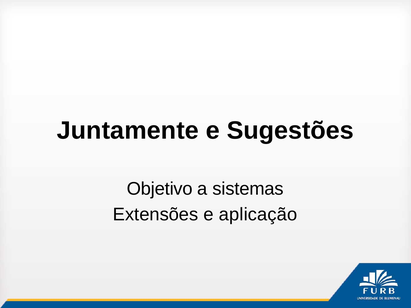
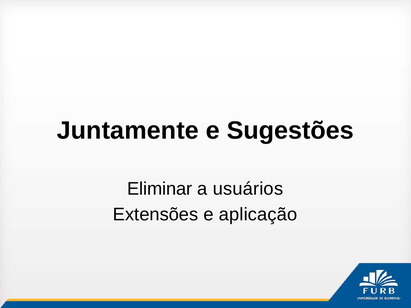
Objetivo: Objetivo -> Eliminar (160, 189)
sistemas: sistemas -> usuários (248, 189)
